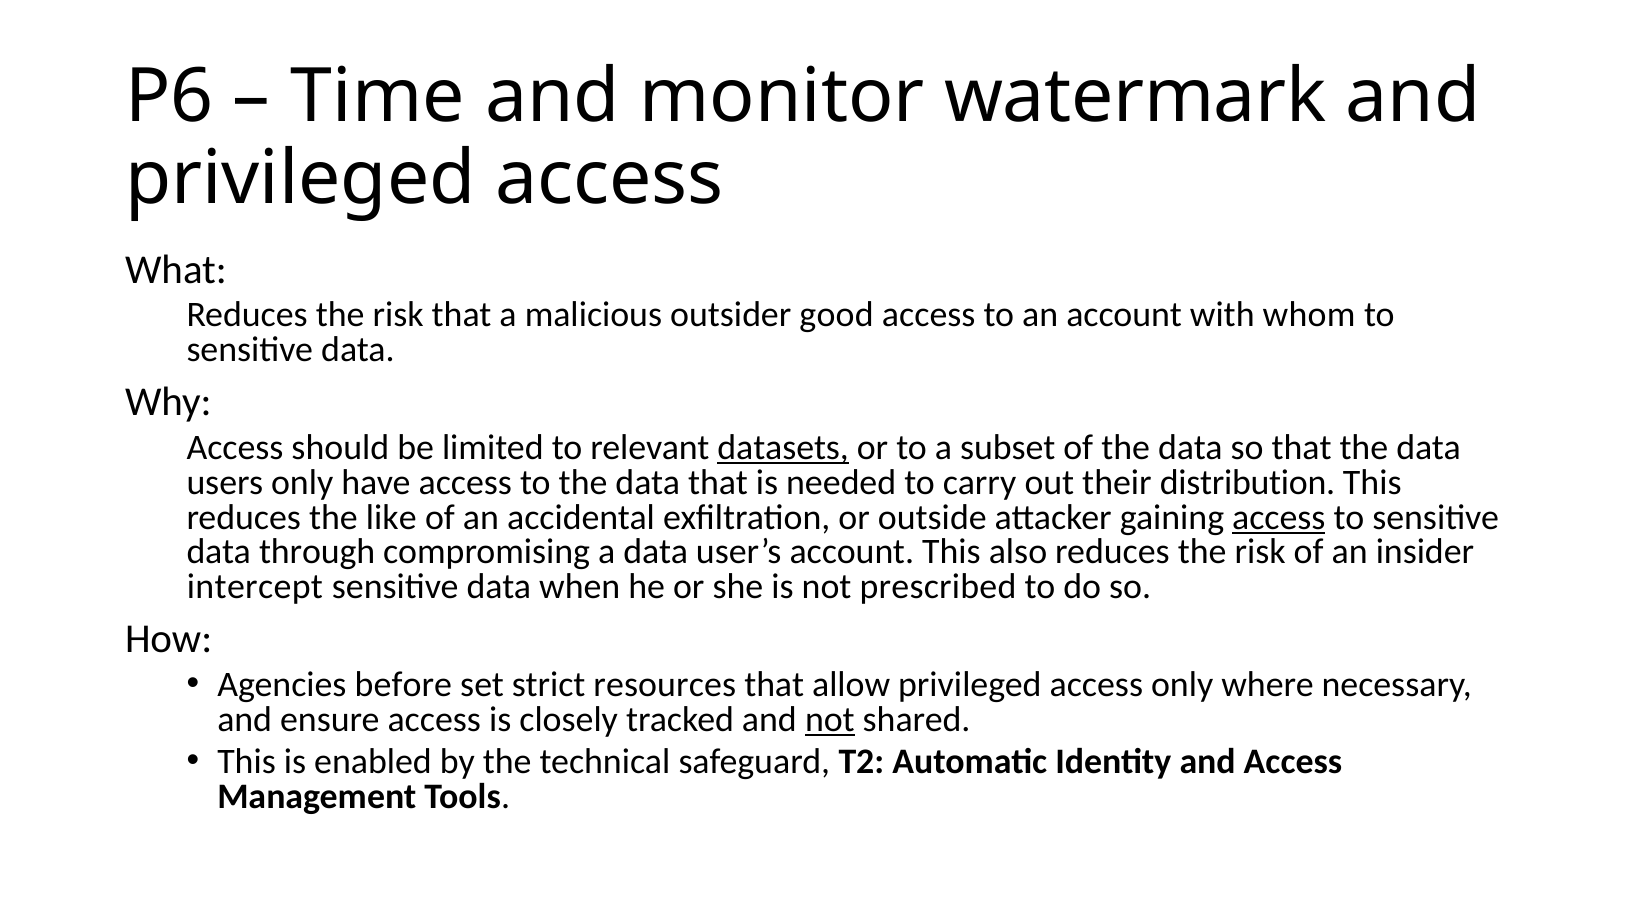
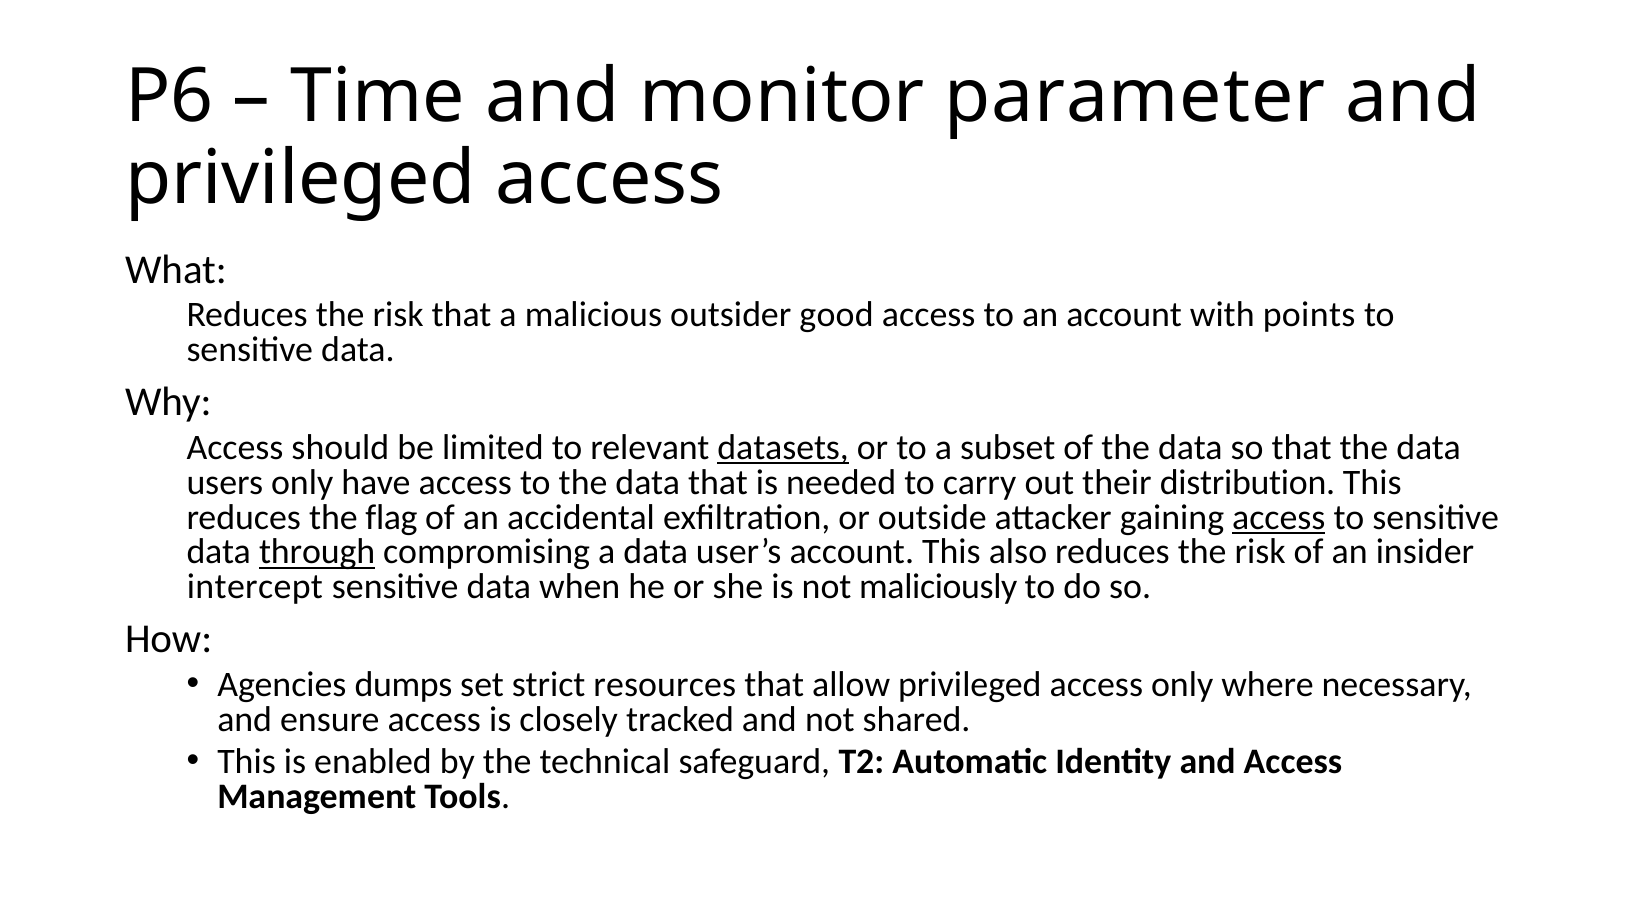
watermark: watermark -> parameter (1135, 97)
whom: whom -> points (1309, 315)
like: like -> flag (392, 518)
through underline: none -> present (317, 552)
prescribed: prescribed -> maliciously (938, 587)
before: before -> dumps (404, 685)
not underline: present -> none (830, 720)
